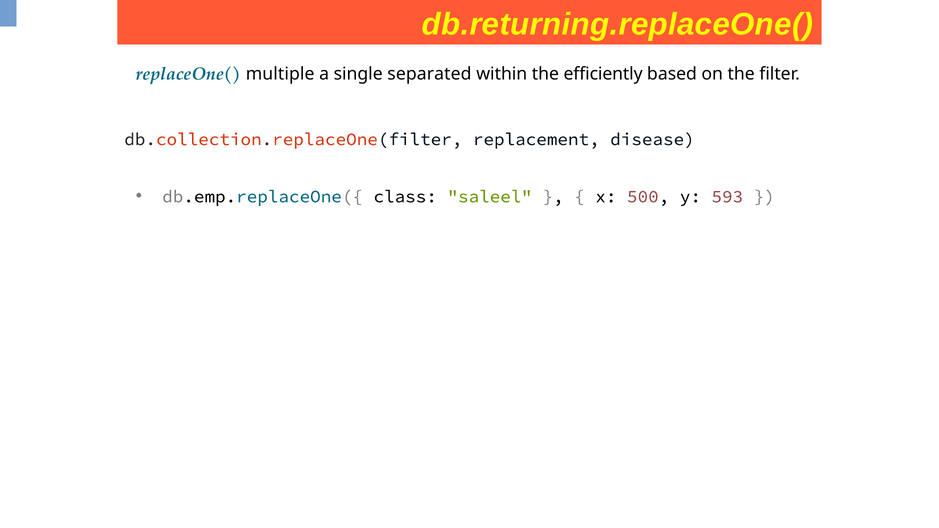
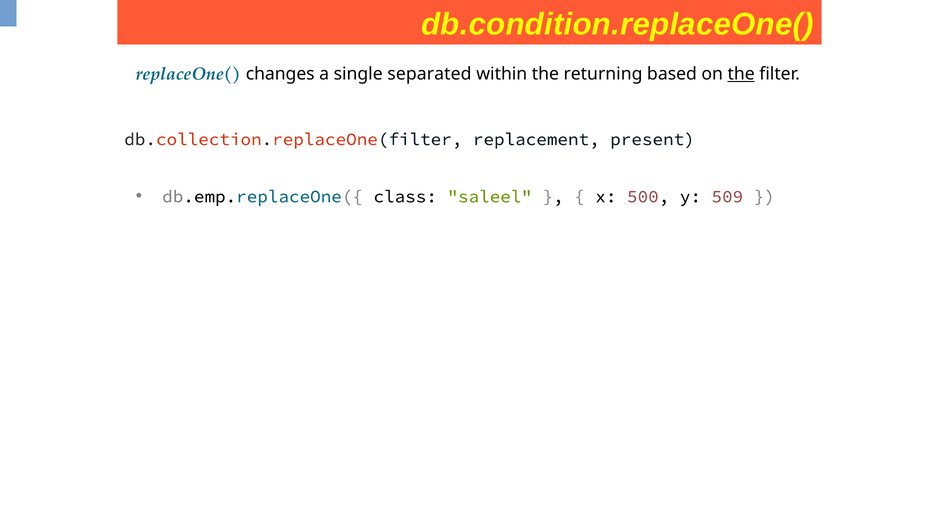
db.returning.replaceOne(: db.returning.replaceOne( -> db.condition.replaceOne( (618, 24)
multiple: multiple -> changes (280, 74)
efficiently: efficiently -> returning (603, 74)
the underline: none -> present (741, 74)
disease: disease -> present (652, 139)
593: 593 -> 509 (727, 197)
